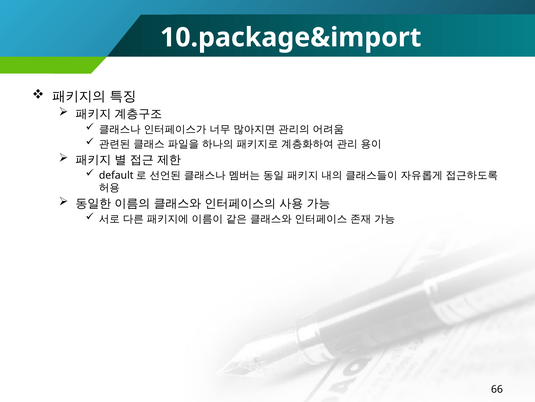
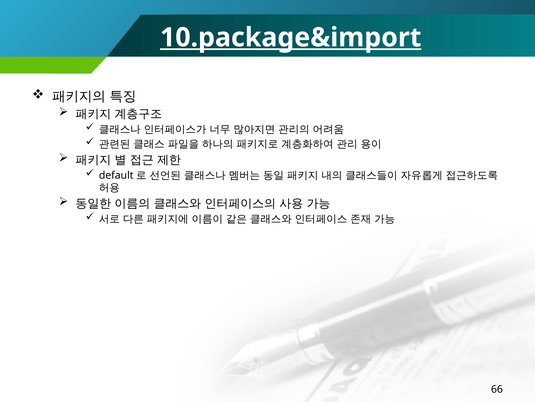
10.package&import underline: none -> present (291, 37)
